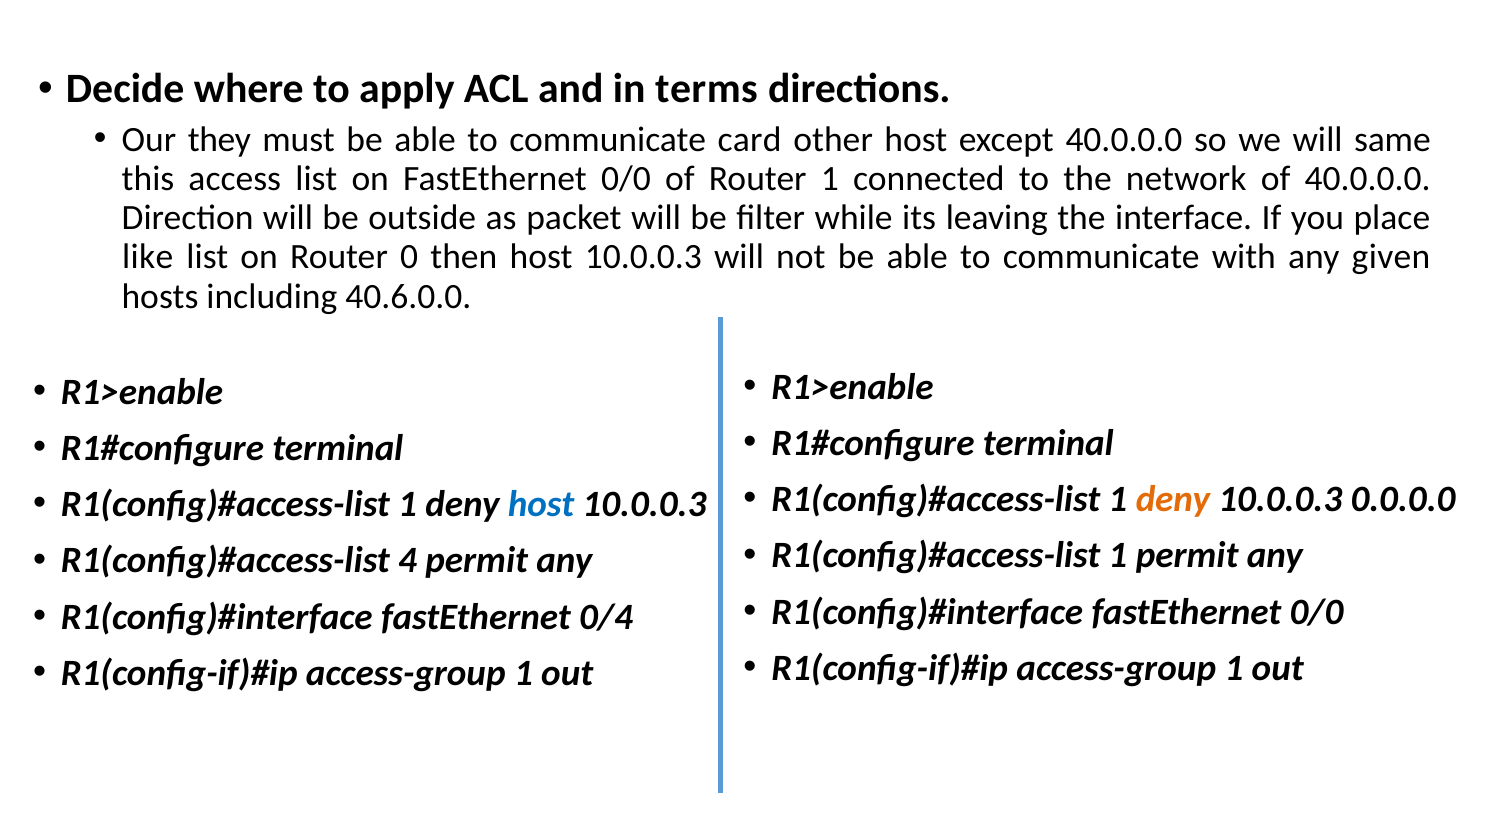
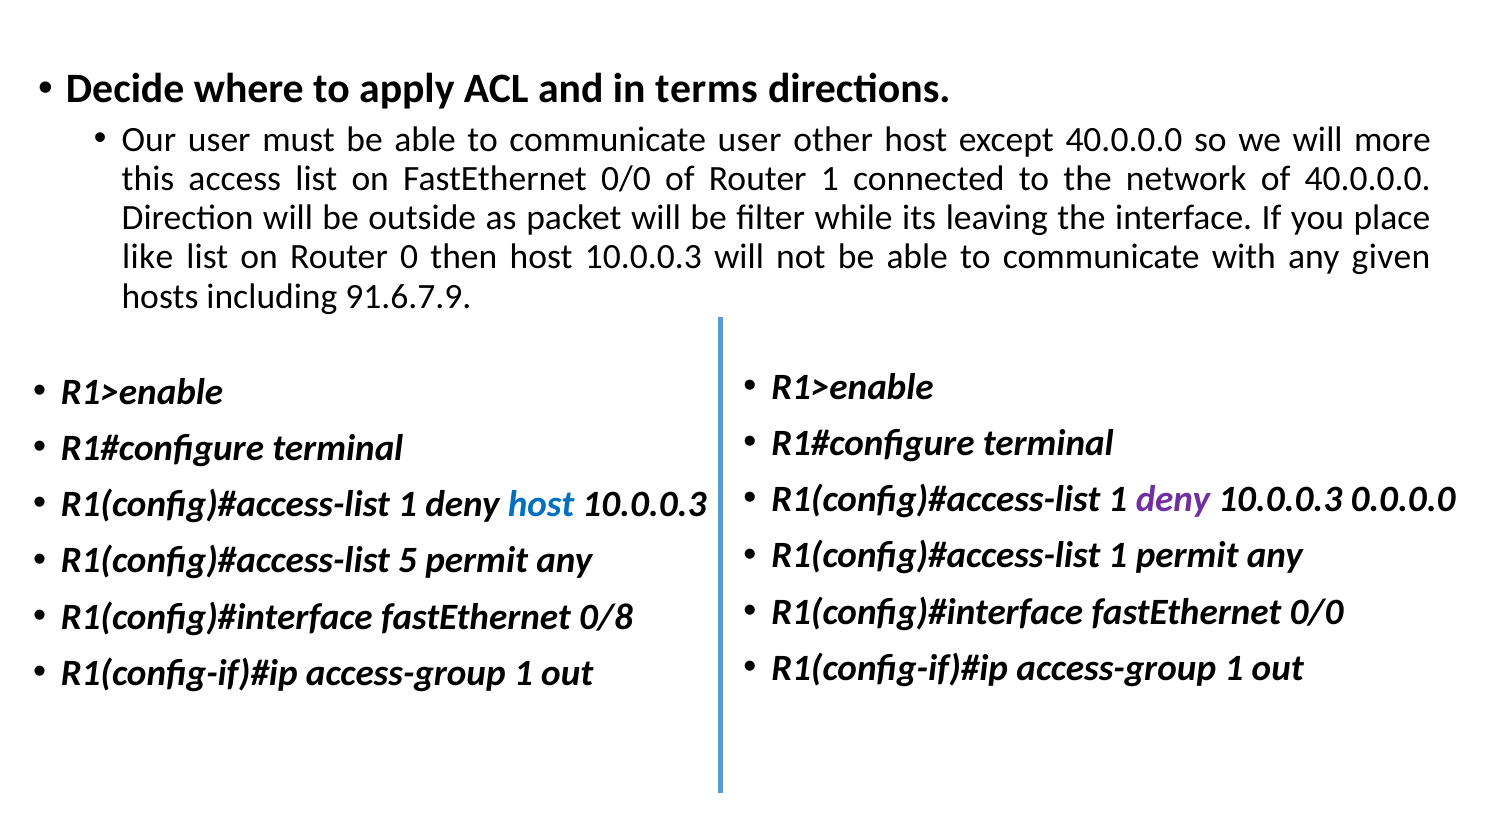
Our they: they -> user (219, 139)
communicate card: card -> user (750, 139)
same: same -> more (1392, 139)
40.6.0.0: 40.6.0.0 -> 91.6.7.9 (408, 297)
deny colour: orange -> purple (1173, 500)
4: 4 -> 5 (407, 561)
0/4: 0/4 -> 0/8 (606, 617)
